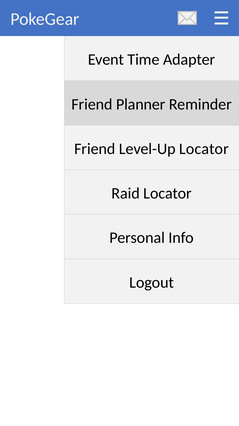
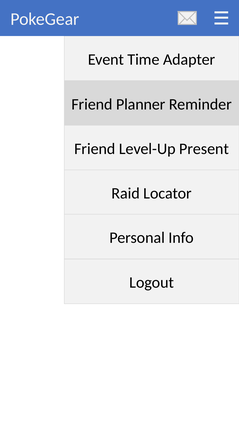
Level-Up Locator: Locator -> Present (204, 148)
